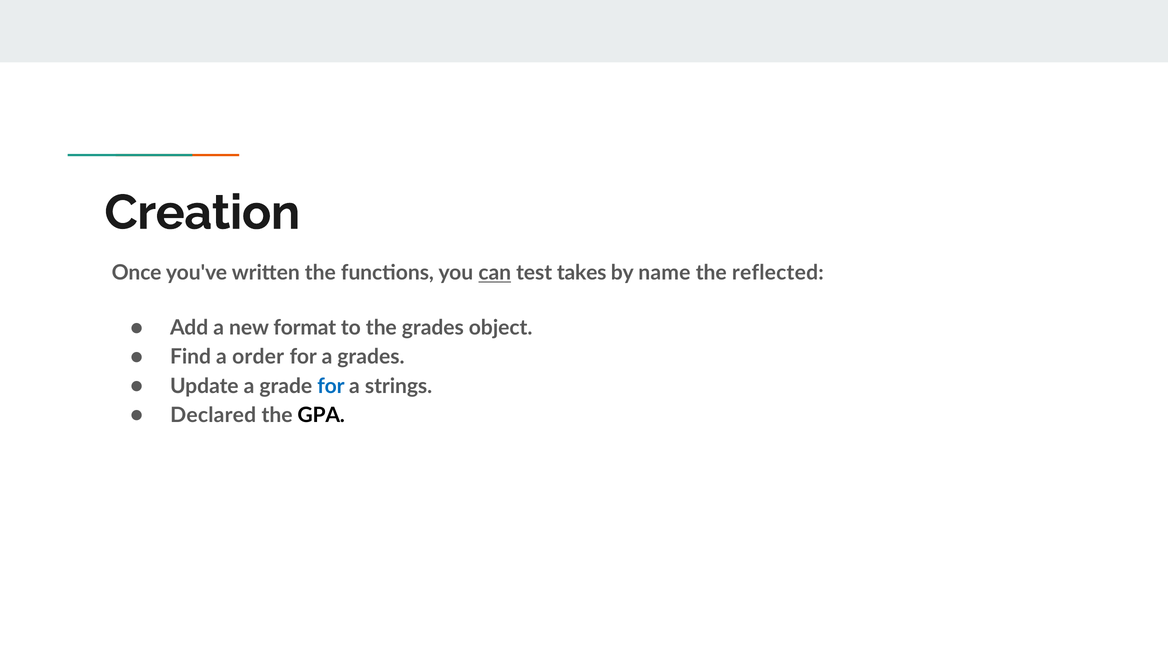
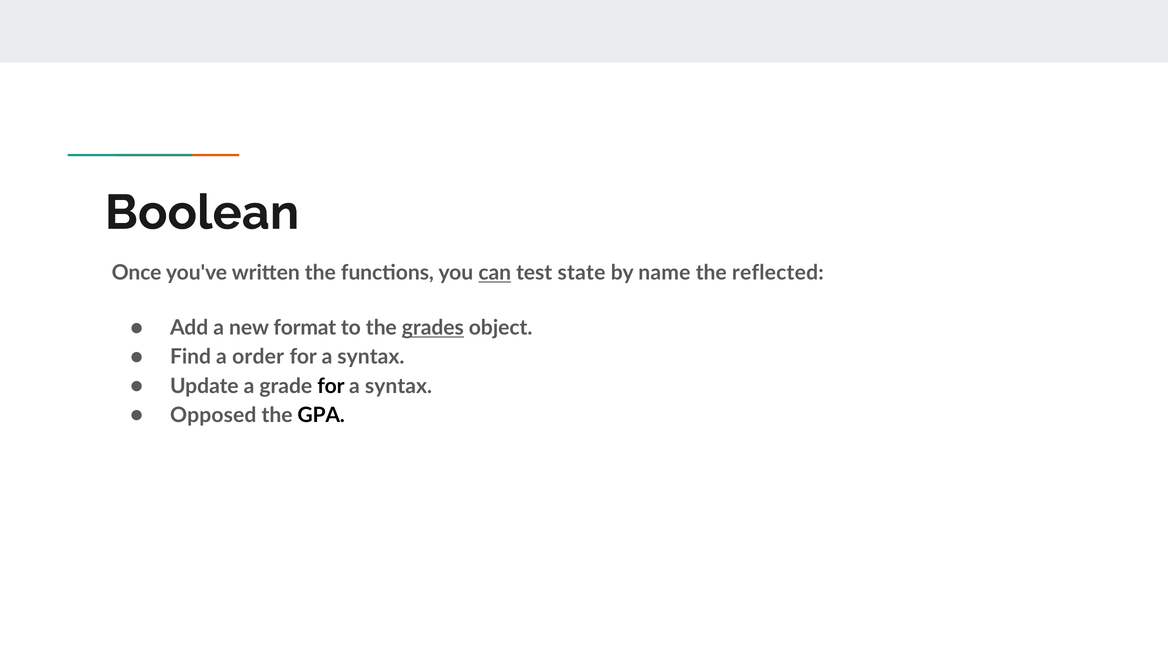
Creation: Creation -> Boolean (202, 213)
takes: takes -> state (582, 273)
grades underline: none -> present (433, 328)
grades: grades -> syntax (371, 357)
for colour: blue -> black (331, 386)
strings: strings -> syntax (399, 386)
Declared: Declared -> Opposed (213, 415)
